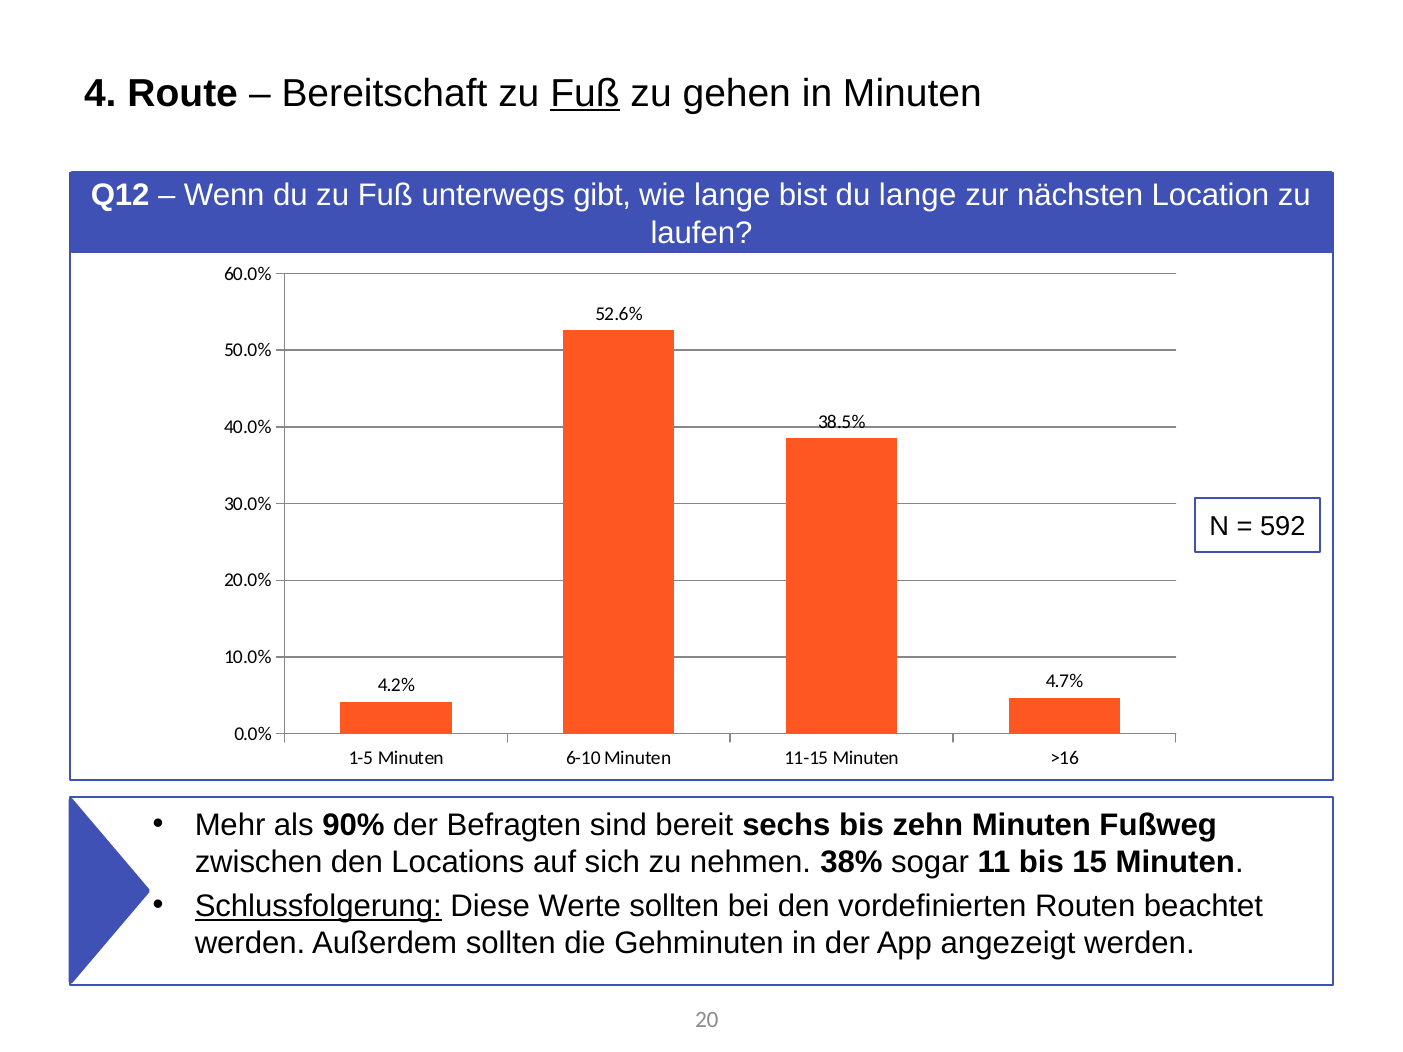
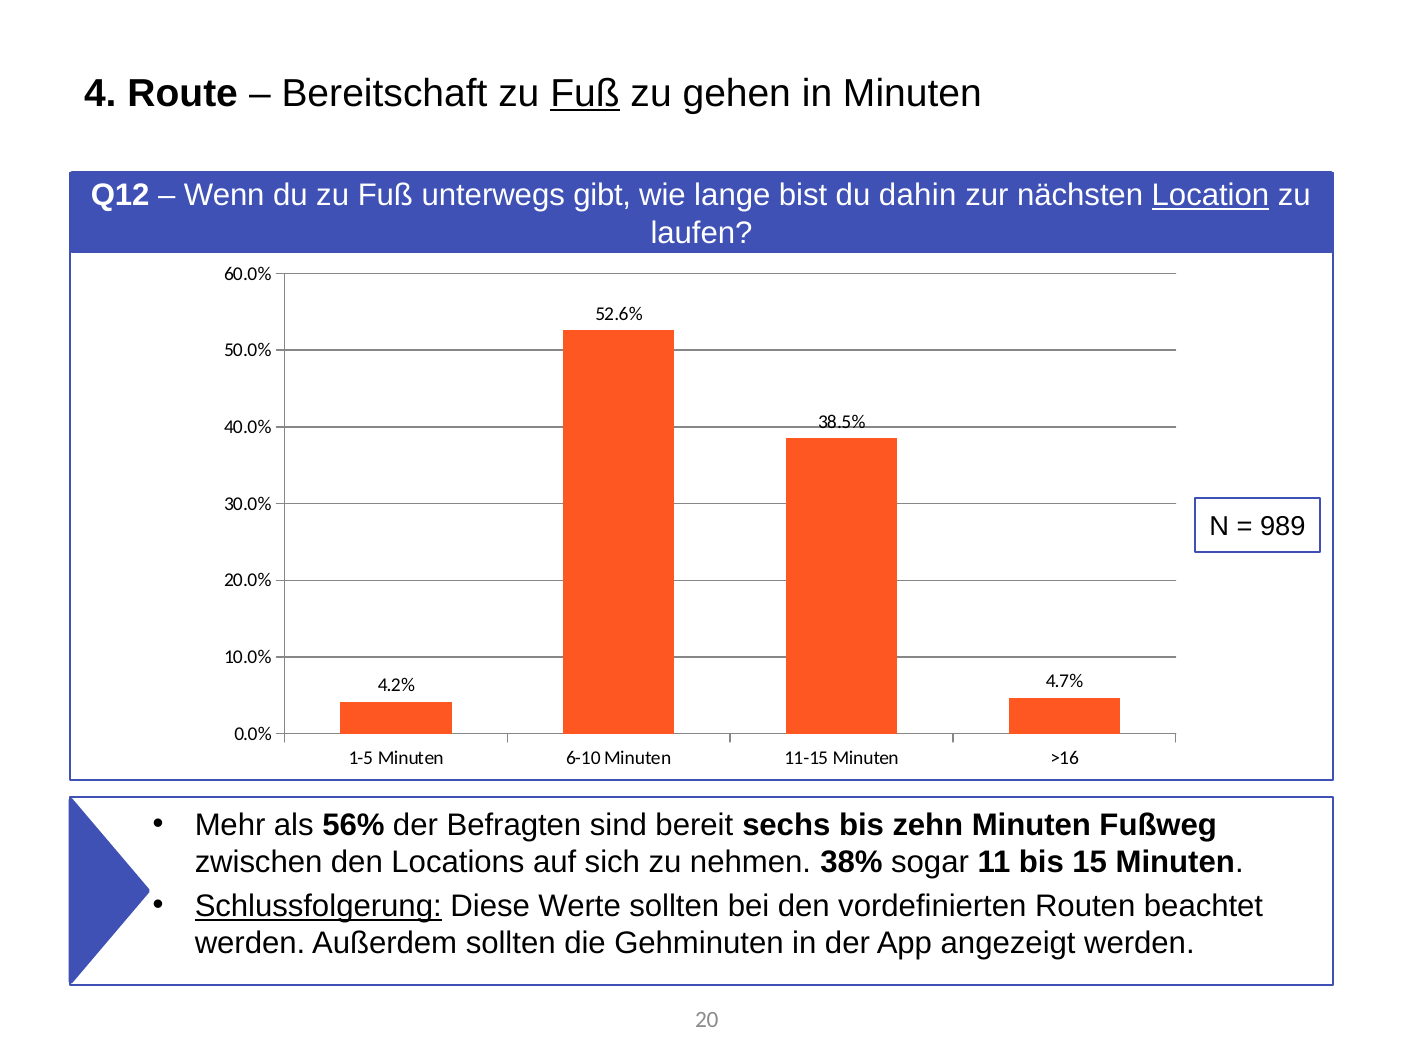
du lange: lange -> dahin (918, 196)
Location underline: none -> present (1210, 196)
592: 592 -> 989 (1283, 527)
90%: 90% -> 56% (353, 825)
